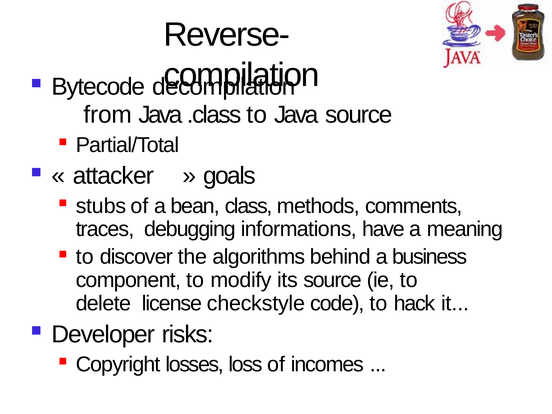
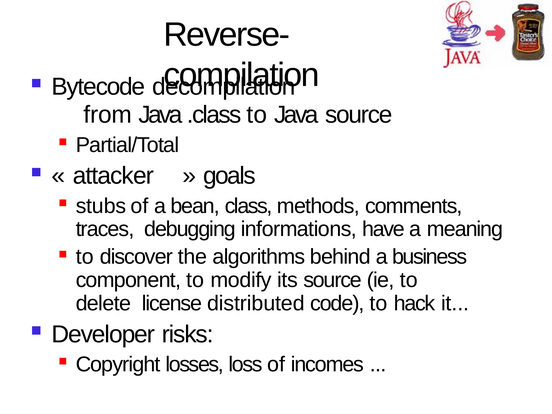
checkstyle: checkstyle -> distributed (256, 303)
